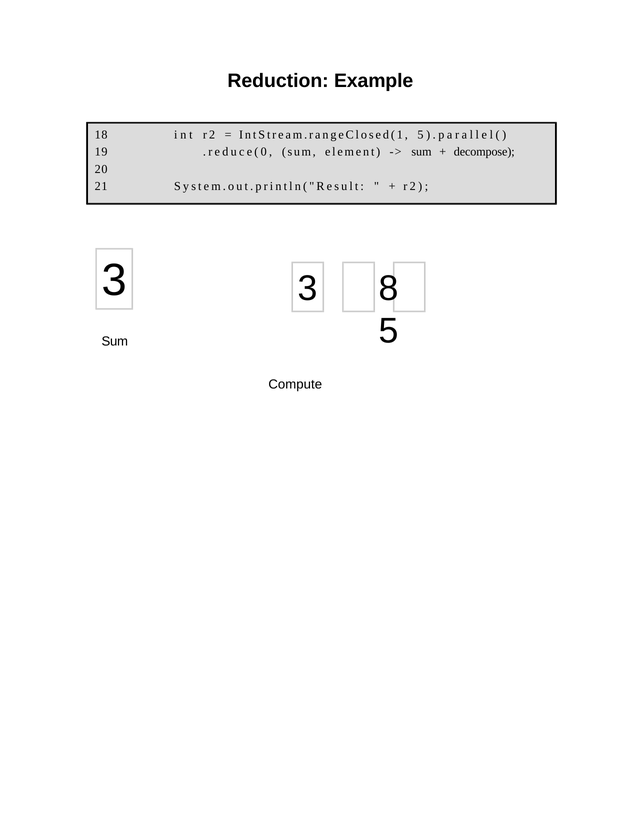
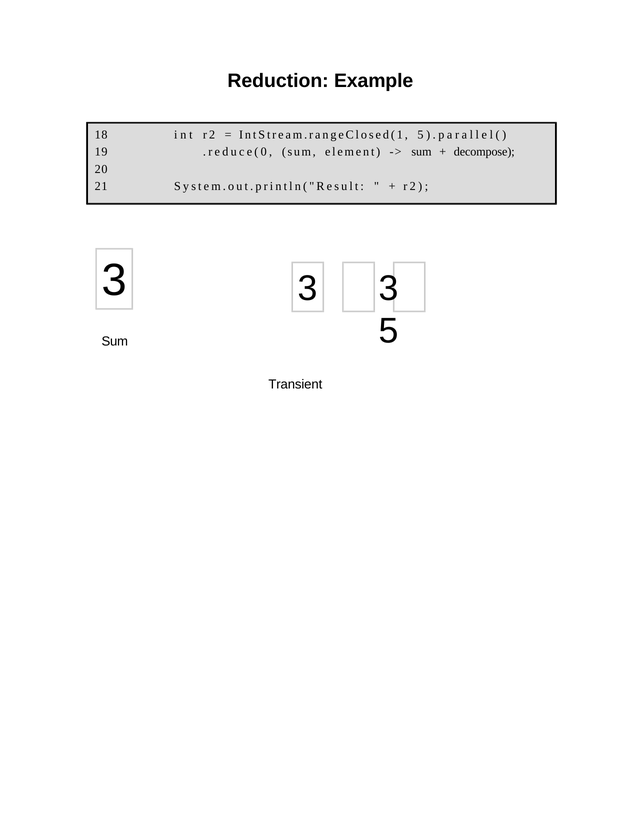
3 8: 8 -> 3 (389, 288)
Compute: Compute -> Transient (295, 384)
